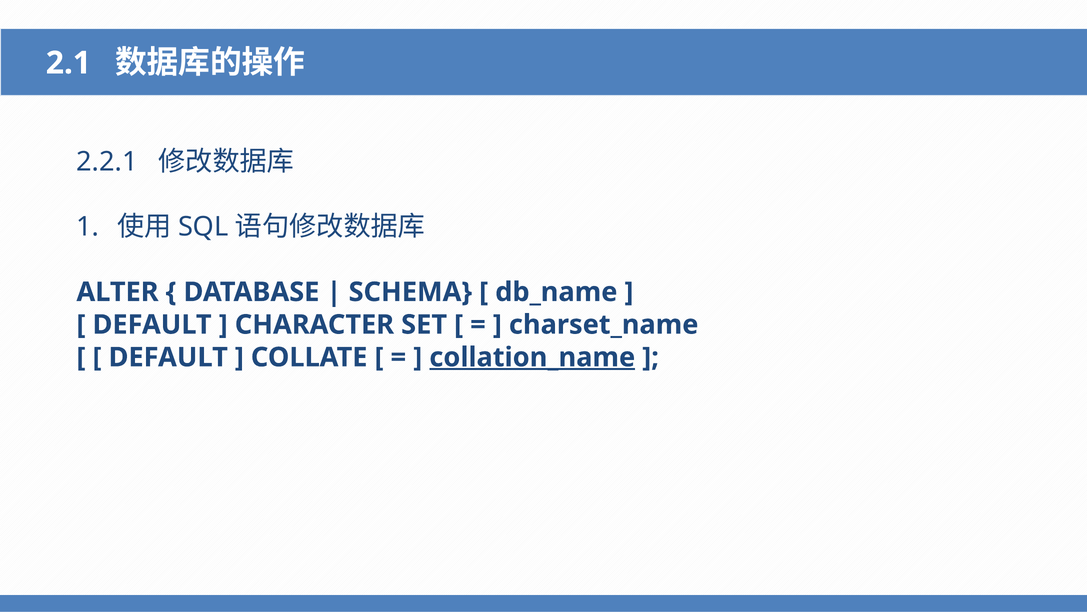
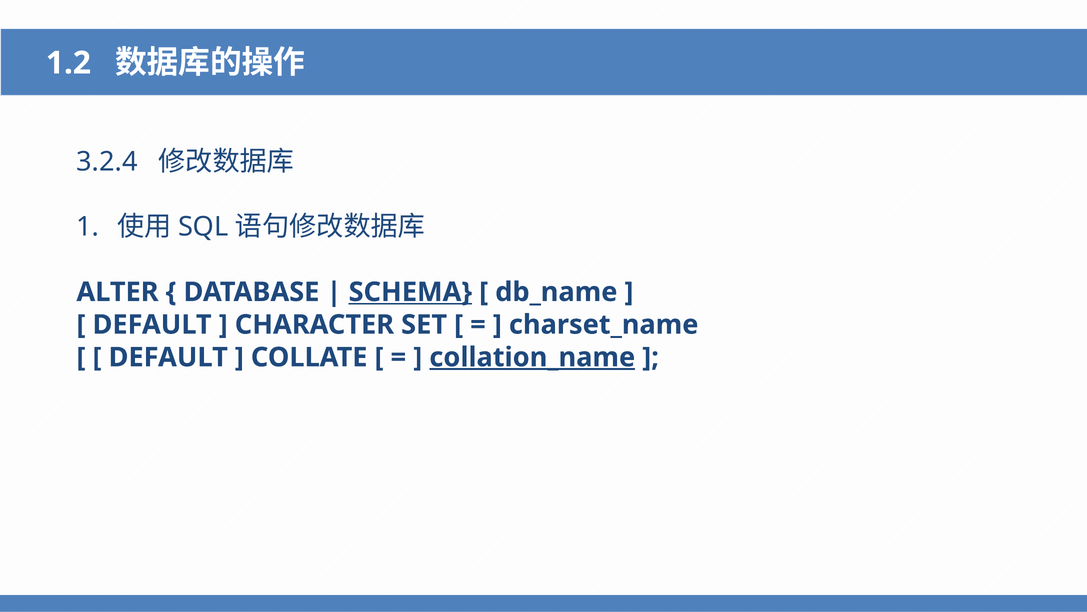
2.1: 2.1 -> 1.2 (68, 63)
2.2.1: 2.2.1 -> 3.2.4 (107, 161)
SCHEMA underline: none -> present (410, 292)
